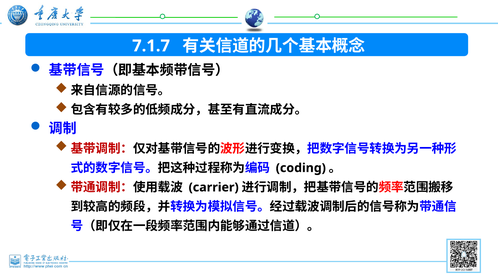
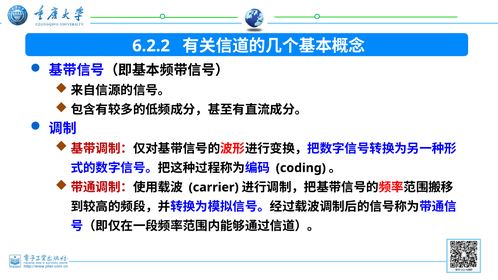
7.1.7: 7.1.7 -> 6.2.2 (151, 46)
